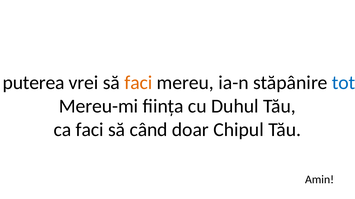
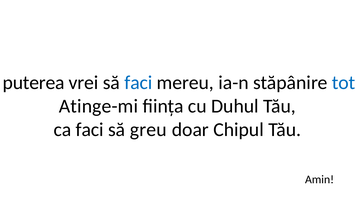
faci colour: orange -> blue (138, 83)
Mereu-mi: Mereu-mi -> Atinge-mi (98, 107)
când: când -> greu (148, 130)
